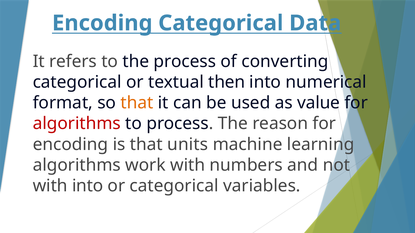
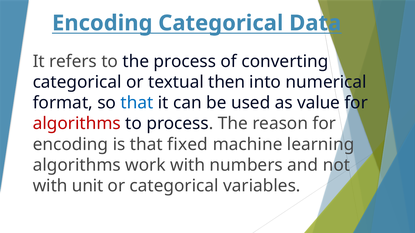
that colour: orange -> blue (137, 103)
units: units -> fixed (188, 145)
with into: into -> unit (88, 186)
